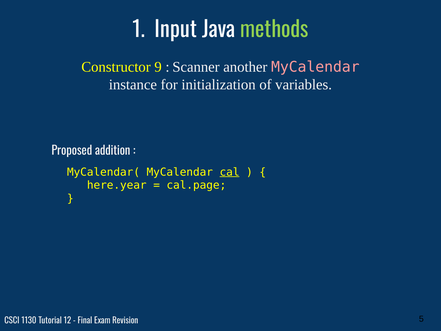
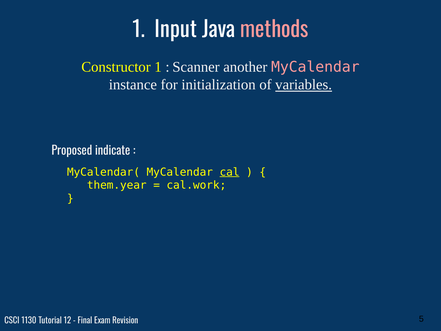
methods colour: light green -> pink (274, 30)
Constructor 9: 9 -> 1 (158, 67)
variables underline: none -> present (304, 85)
addition: addition -> indicate (113, 151)
here.year: here.year -> them.year (117, 185)
cal.page: cal.page -> cal.work (196, 185)
